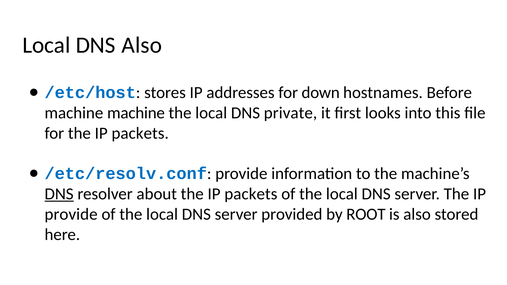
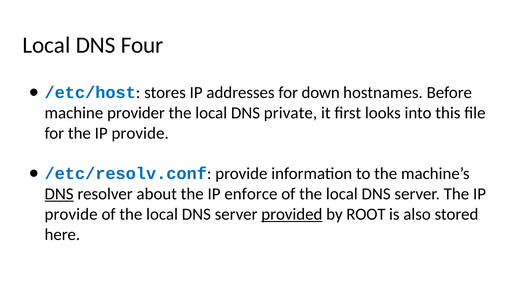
DNS Also: Also -> Four (142, 45)
machine machine: machine -> provider (136, 113)
for the IP packets: packets -> provide (140, 133)
about the IP packets: packets -> enforce (251, 194)
provided underline: none -> present (292, 214)
